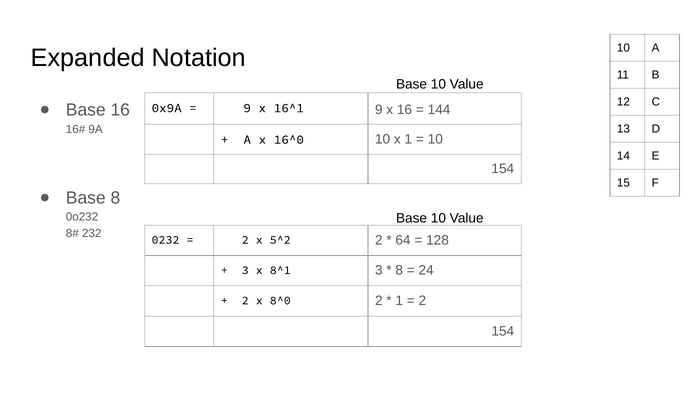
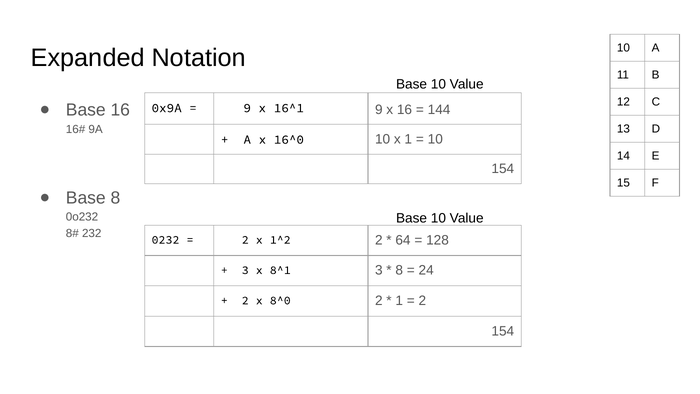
5^2: 5^2 -> 1^2 (280, 240)
